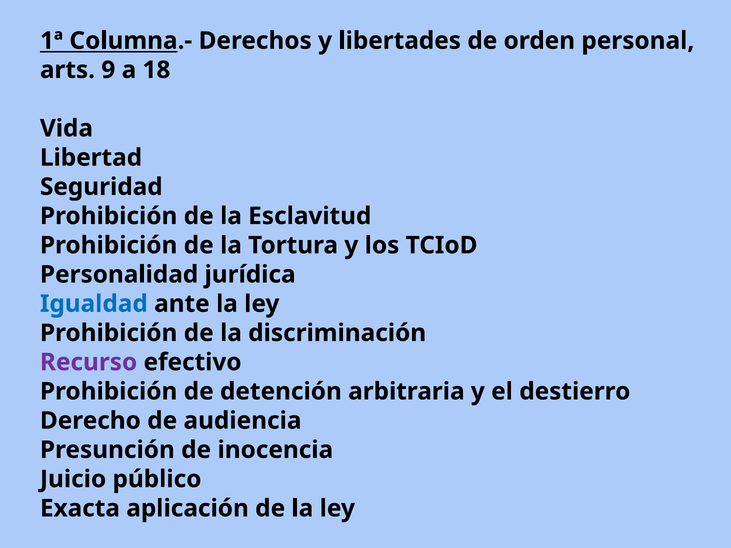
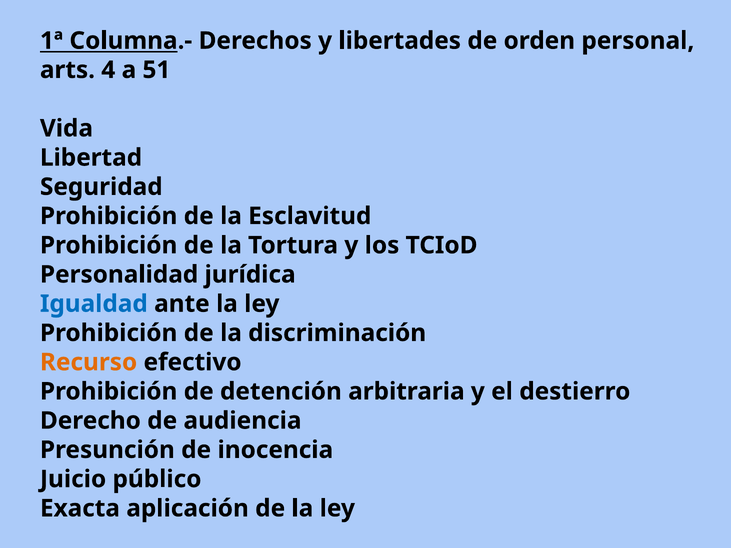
9: 9 -> 4 (108, 70)
18: 18 -> 51 (156, 70)
Recurso colour: purple -> orange (89, 362)
